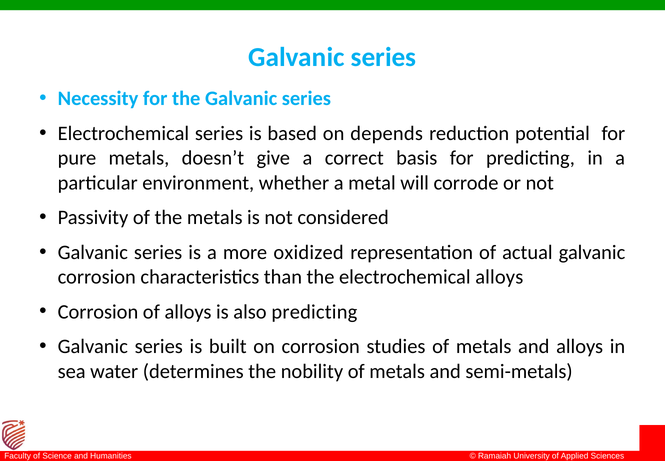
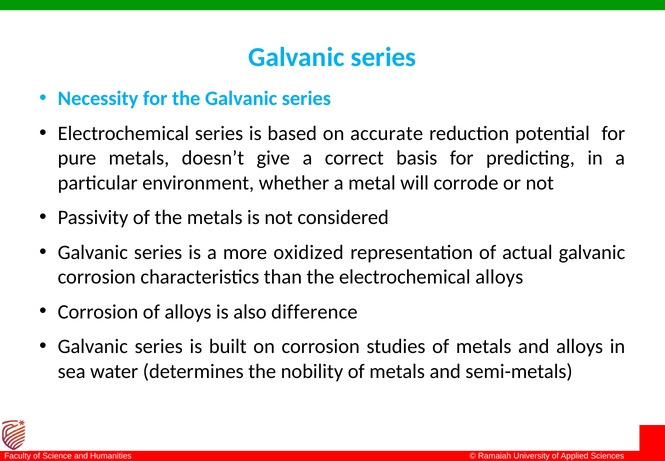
depends: depends -> accurate (387, 133)
also predicting: predicting -> difference (314, 311)
